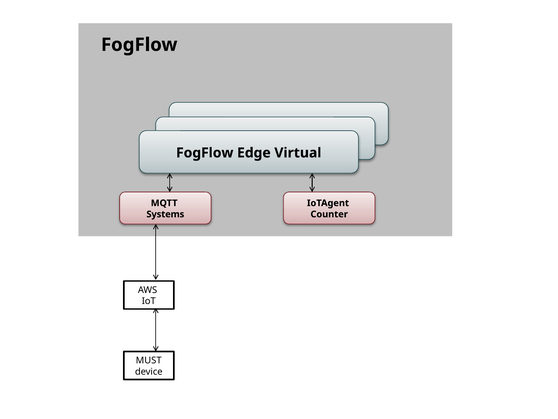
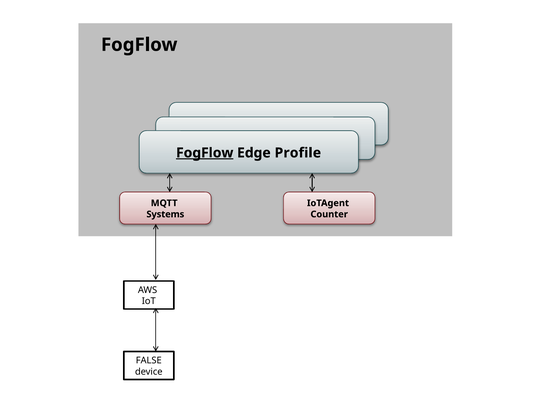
FogFlow underline: none -> present (205, 153)
Virtual: Virtual -> Profile (298, 153)
MUST: MUST -> FALSE (149, 360)
